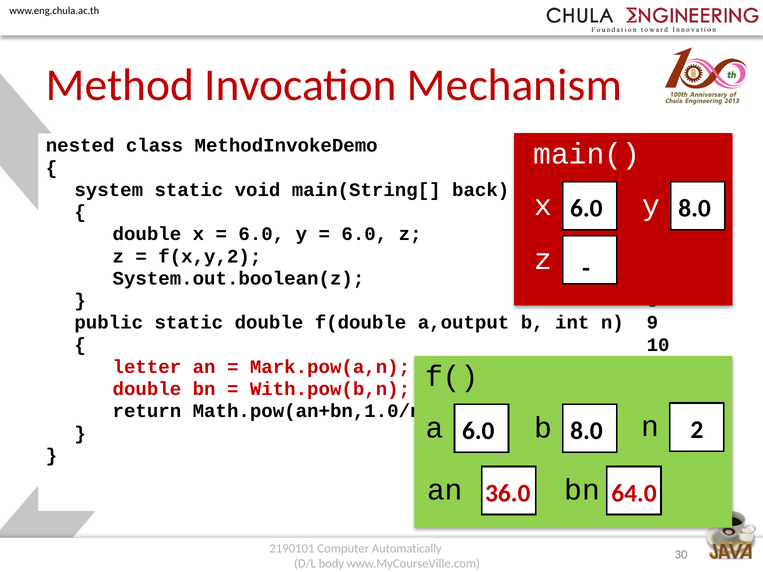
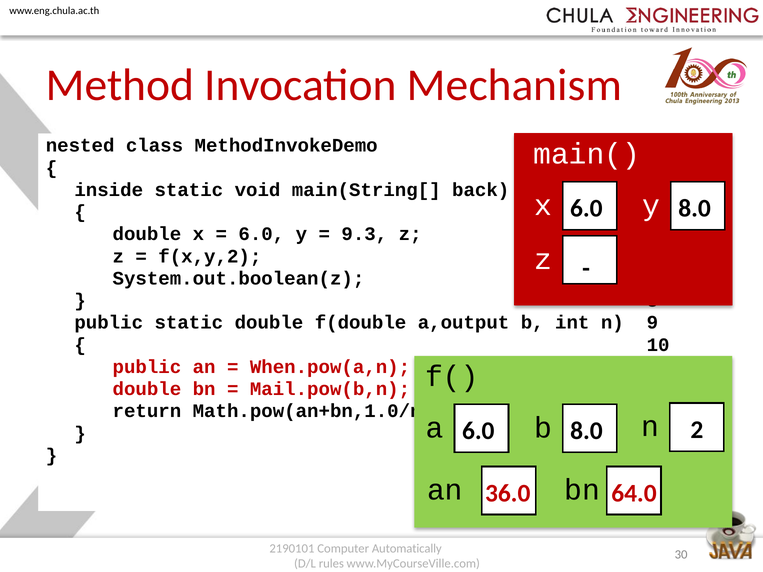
system: system -> inside (109, 190)
6.0: 6.0 -> 9.3 (364, 234)
letter: letter -> public (147, 367)
Mark.pow(a,n: Mark.pow(a,n -> When.pow(a,n (330, 367)
With.pow(b,n: With.pow(b,n -> Mail.pow(b,n (330, 389)
body: body -> rules (331, 564)
